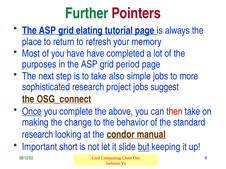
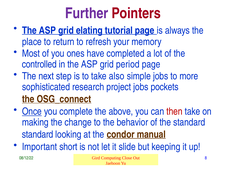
Further colour: green -> purple (87, 13)
you have: have -> ones (76, 54)
purposes: purposes -> controlled (39, 65)
suggest: suggest -> pockets (165, 87)
research: research -> standard (38, 135)
but underline: present -> none (144, 147)
